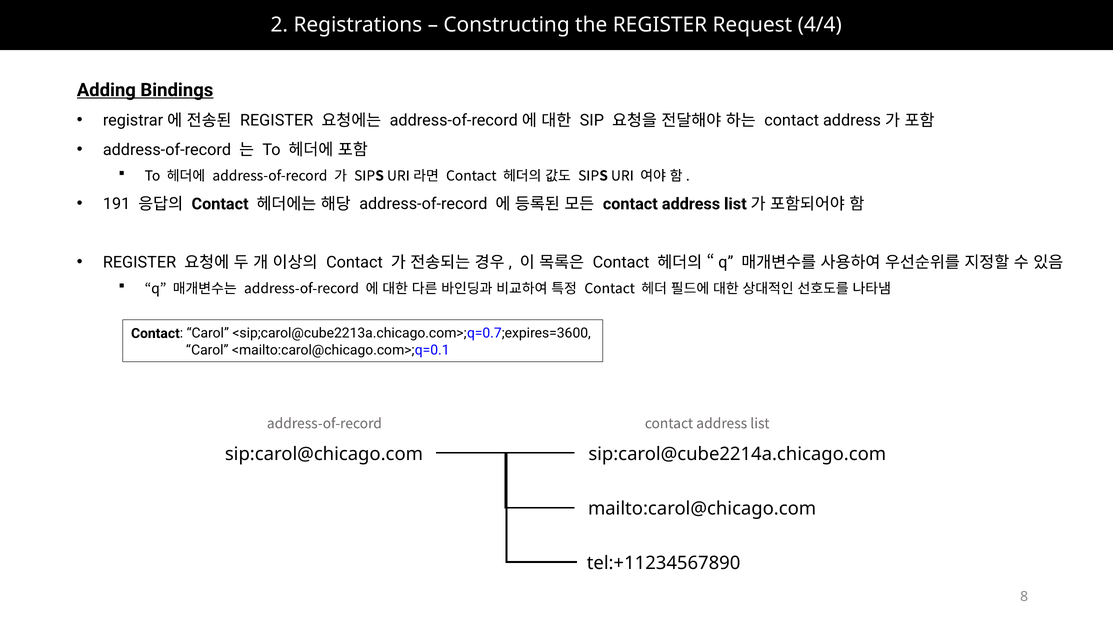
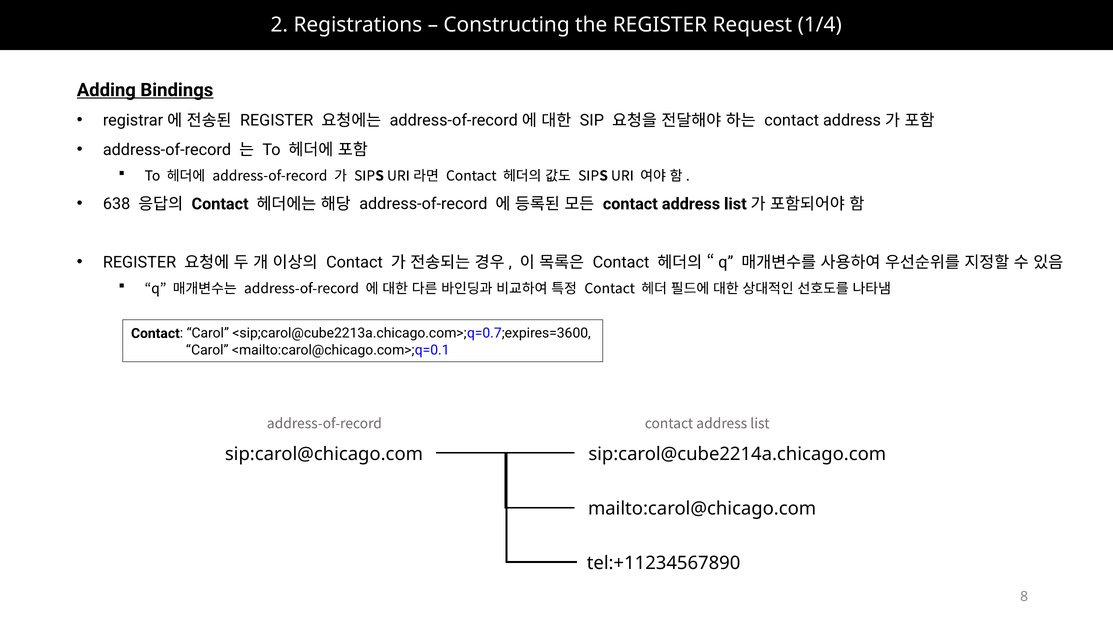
4/4: 4/4 -> 1/4 (820, 25)
191: 191 -> 638 (117, 204)
